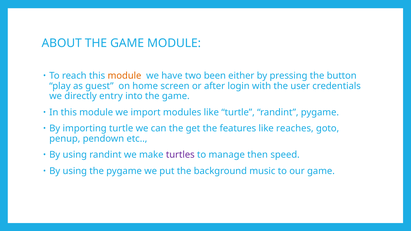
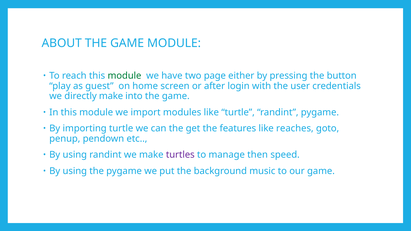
module colour: orange -> green (124, 76)
been: been -> page (215, 76)
directly entry: entry -> make (111, 96)
